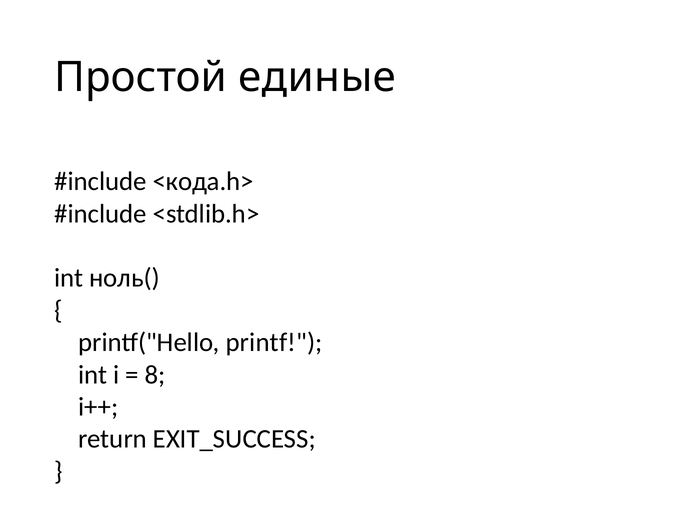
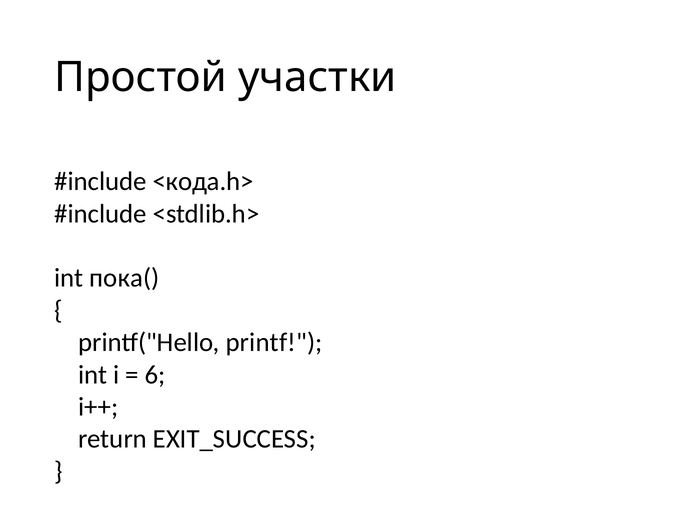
единые: единые -> участки (317, 77)
ноль(: ноль( -> пока( (124, 278)
8: 8 -> 6 (155, 375)
